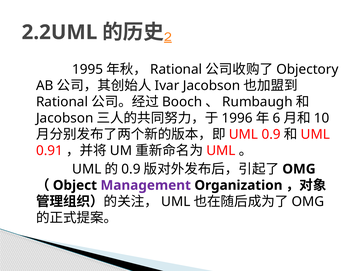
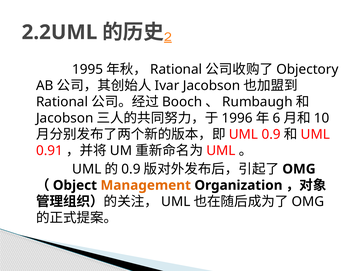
Management colour: purple -> orange (146, 185)
